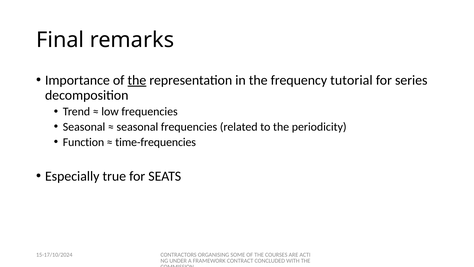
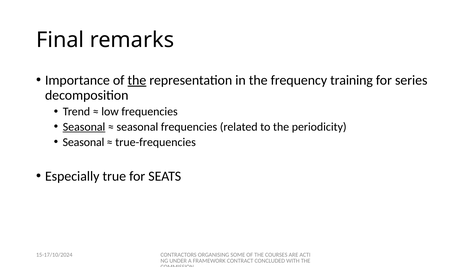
tutorial: tutorial -> training (352, 80)
Seasonal underline: none -> present (84, 127)
Function: Function -> Seasonal (83, 142)
time-frequencies: time-frequencies -> true-frequencies (156, 142)
